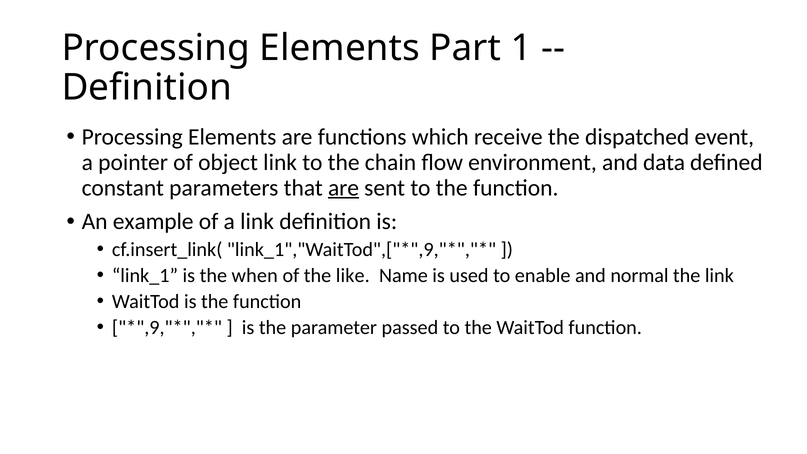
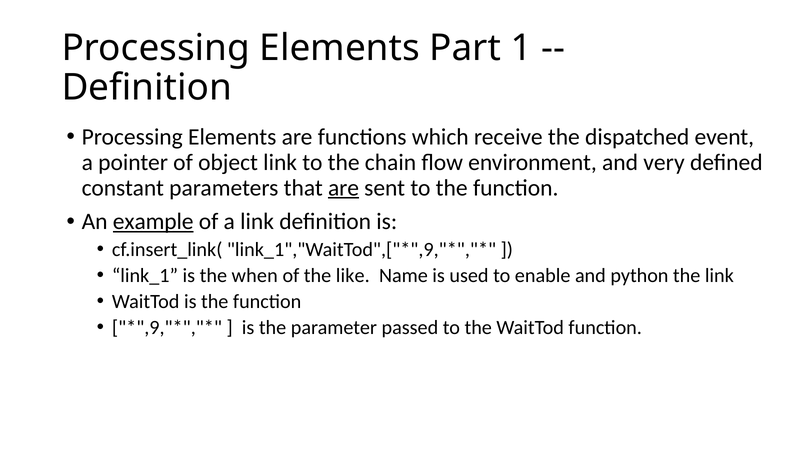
data: data -> very (664, 162)
example underline: none -> present (153, 222)
normal: normal -> python (639, 275)
